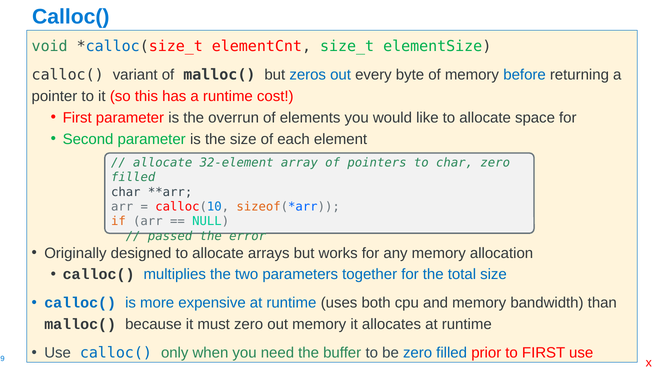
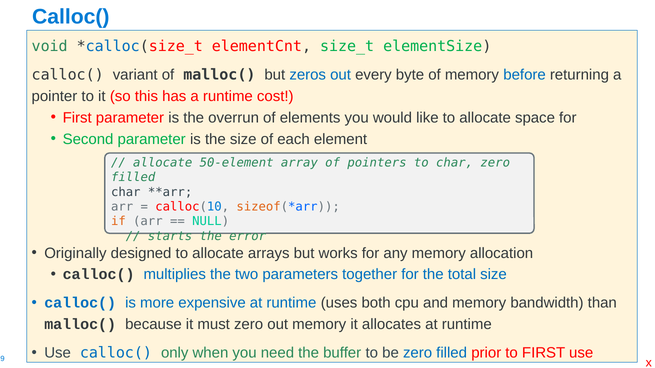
32-element: 32-element -> 50-element (237, 163)
passed: passed -> starts (170, 236)
